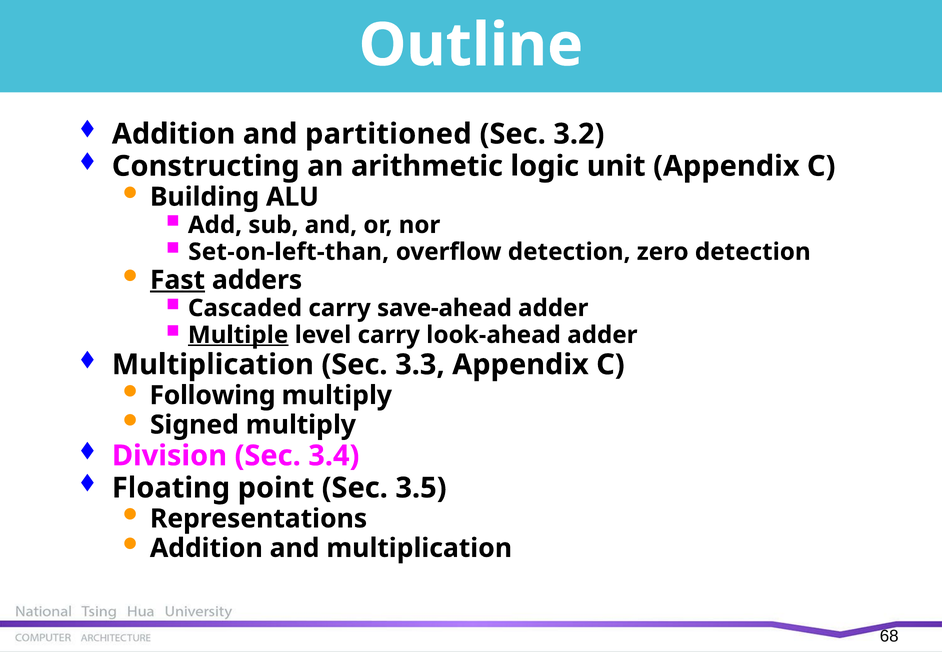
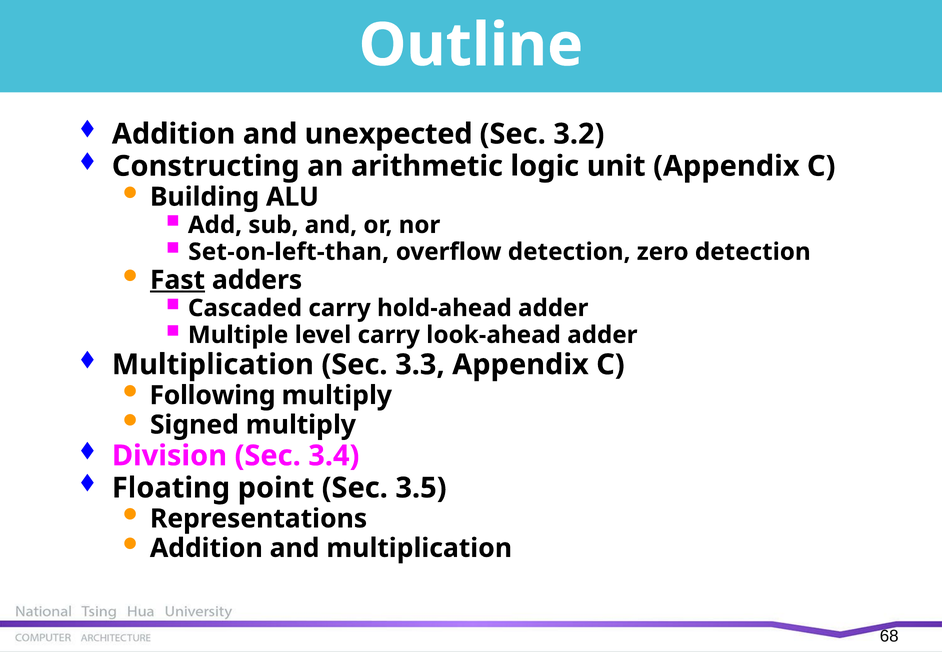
partitioned: partitioned -> unexpected (389, 134)
save-ahead: save-ahead -> hold-ahead (444, 308)
Multiple underline: present -> none (238, 335)
